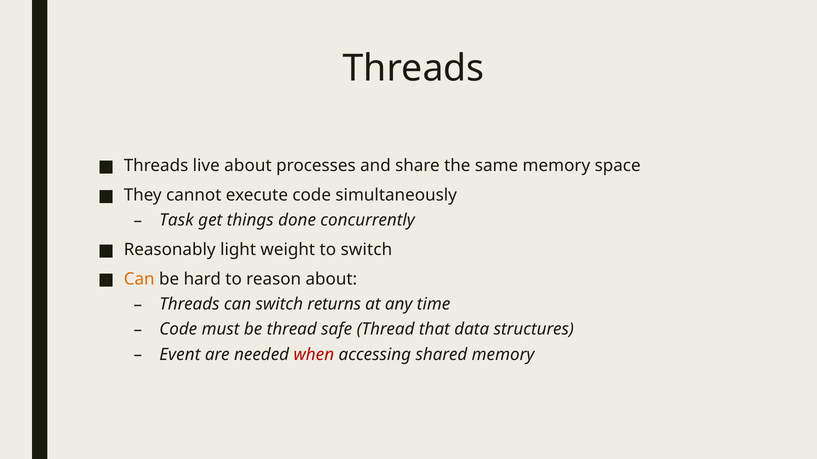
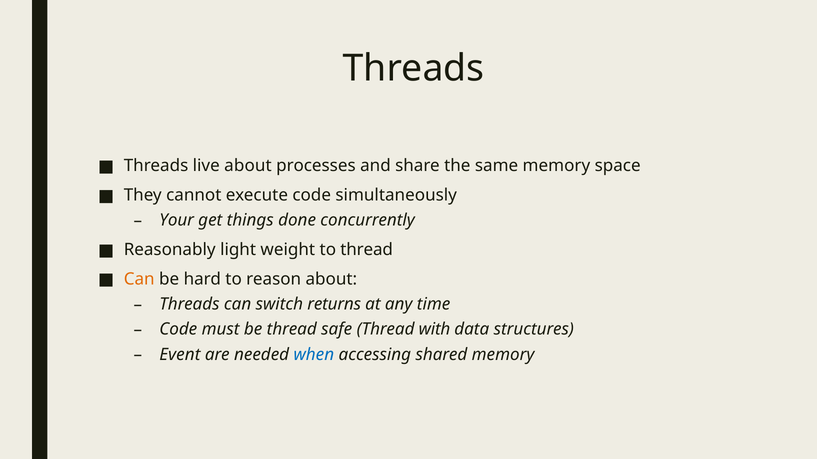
Task: Task -> Your (177, 221)
to switch: switch -> thread (367, 250)
that: that -> with (434, 330)
when colour: red -> blue (314, 355)
